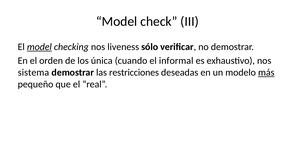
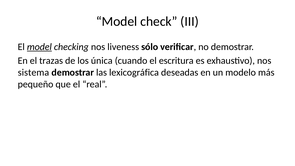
orden: orden -> trazas (51, 61)
informal: informal -> escritura (176, 61)
restricciones: restricciones -> lexicográfica (134, 72)
más underline: present -> none (266, 72)
